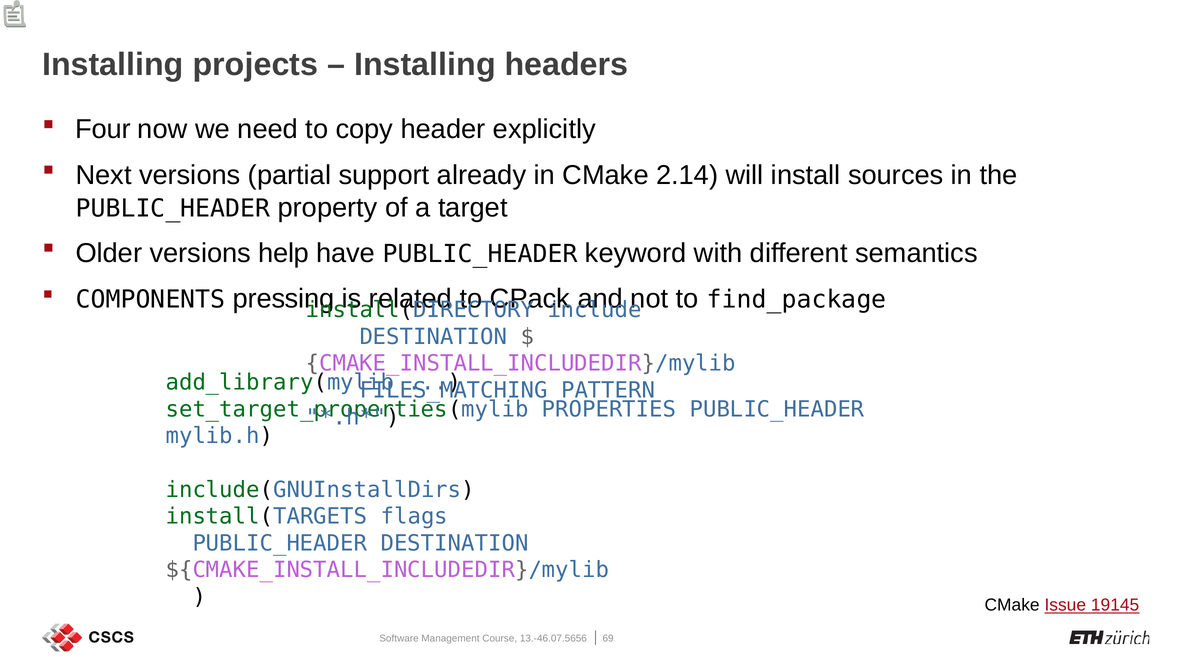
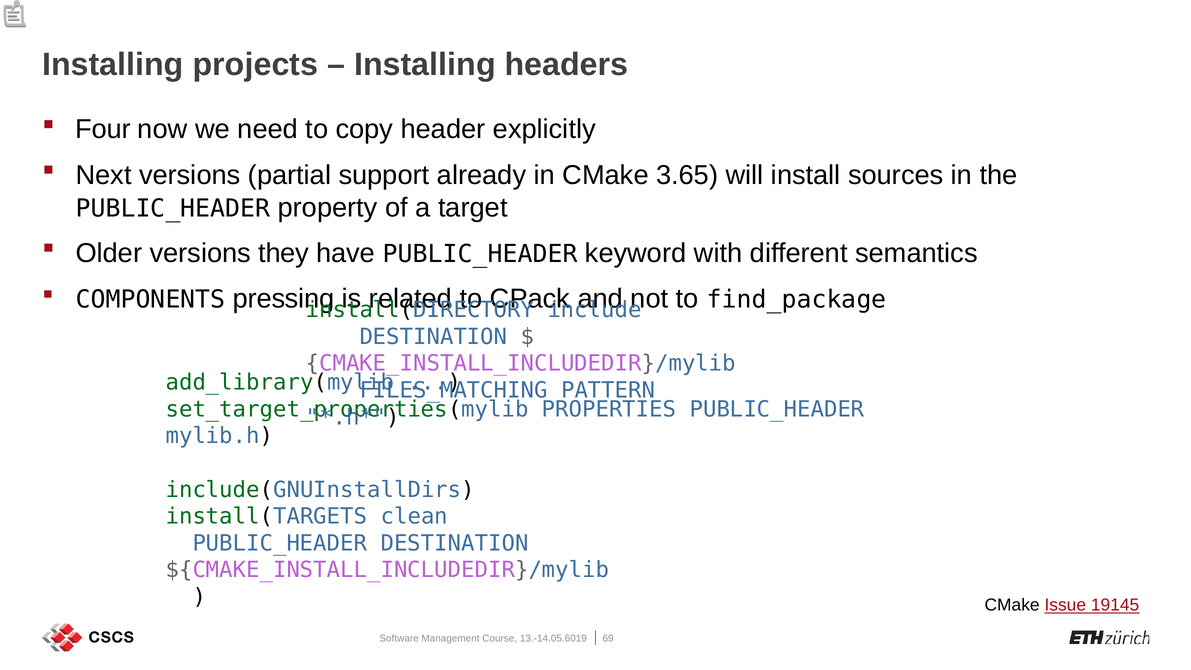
2.14: 2.14 -> 3.65 (687, 175)
help: help -> they (284, 253)
flags: flags -> clean (414, 516)
13.-46.07.5656: 13.-46.07.5656 -> 13.-14.05.6019 (553, 638)
